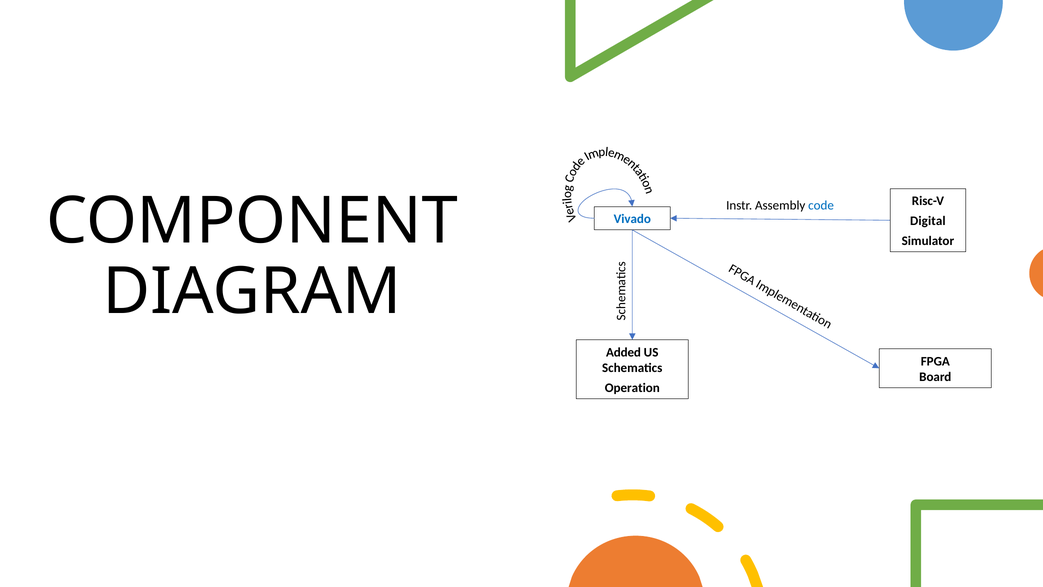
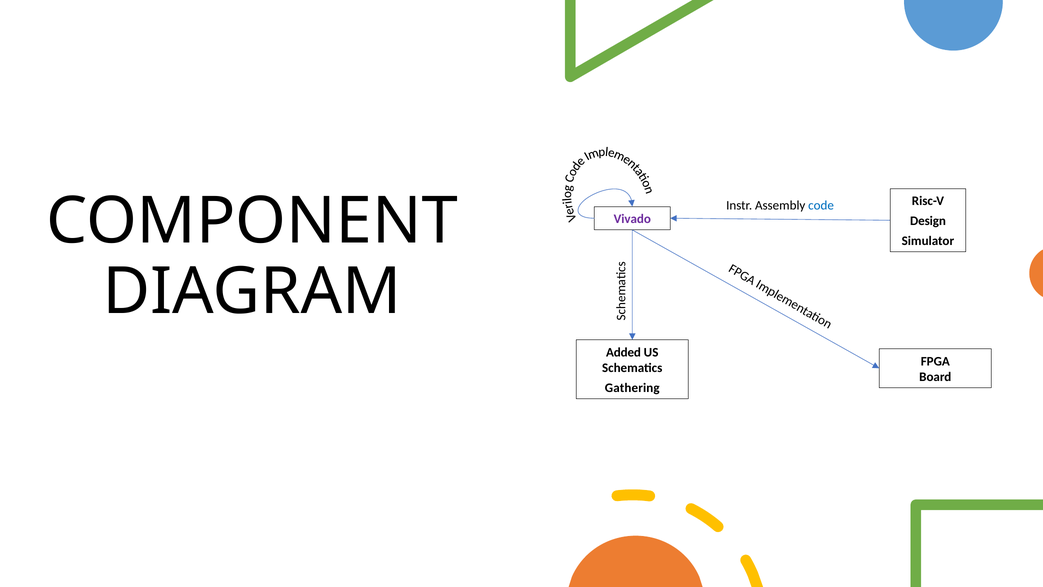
Vivado colour: blue -> purple (632, 219)
Digital: Digital -> Design (928, 221)
Operation: Operation -> Gathering (632, 388)
